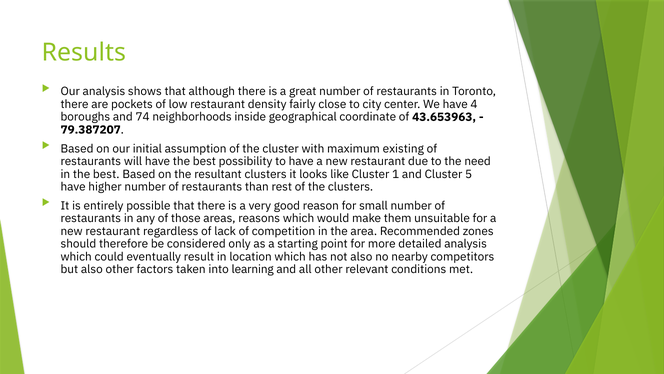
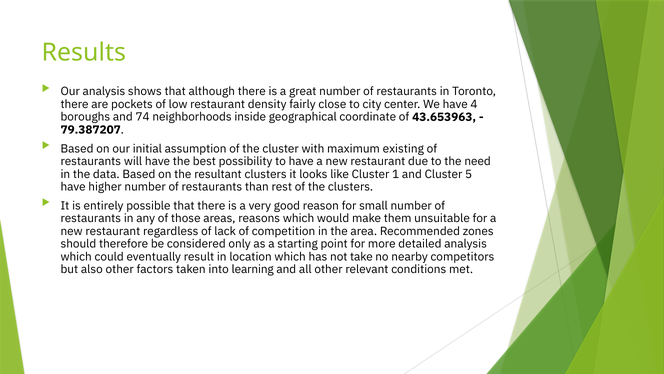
in the best: best -> data (106, 174)
not also: also -> take (361, 256)
